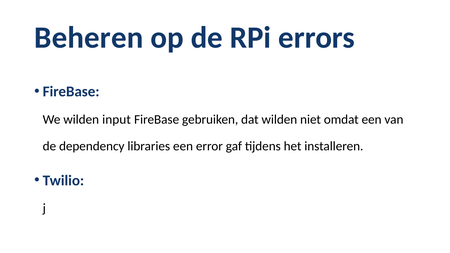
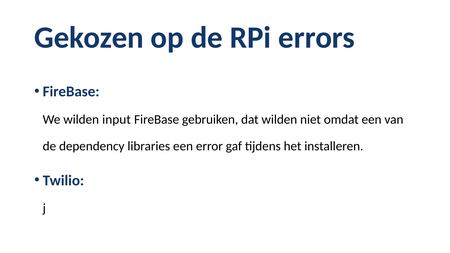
Beheren: Beheren -> Gekozen (89, 38)
